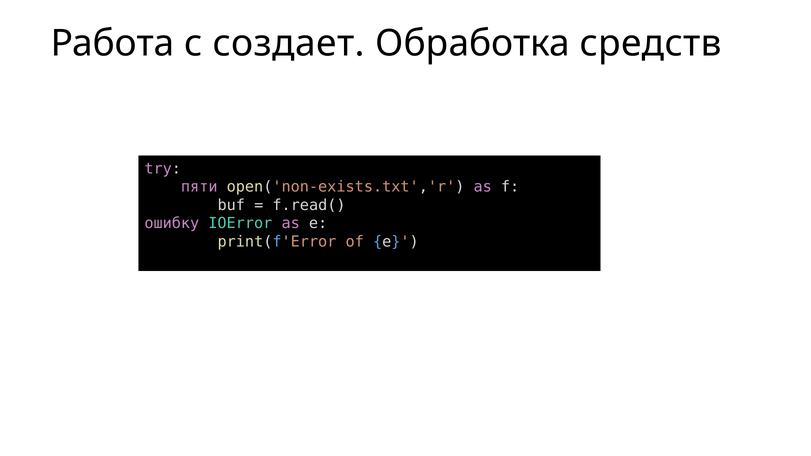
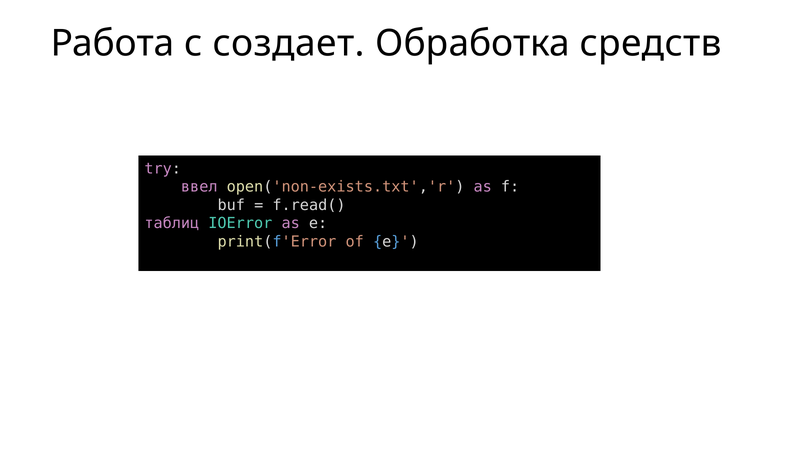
пяти: пяти -> ввел (199, 187)
ошибку: ошибку -> таблиц (172, 224)
